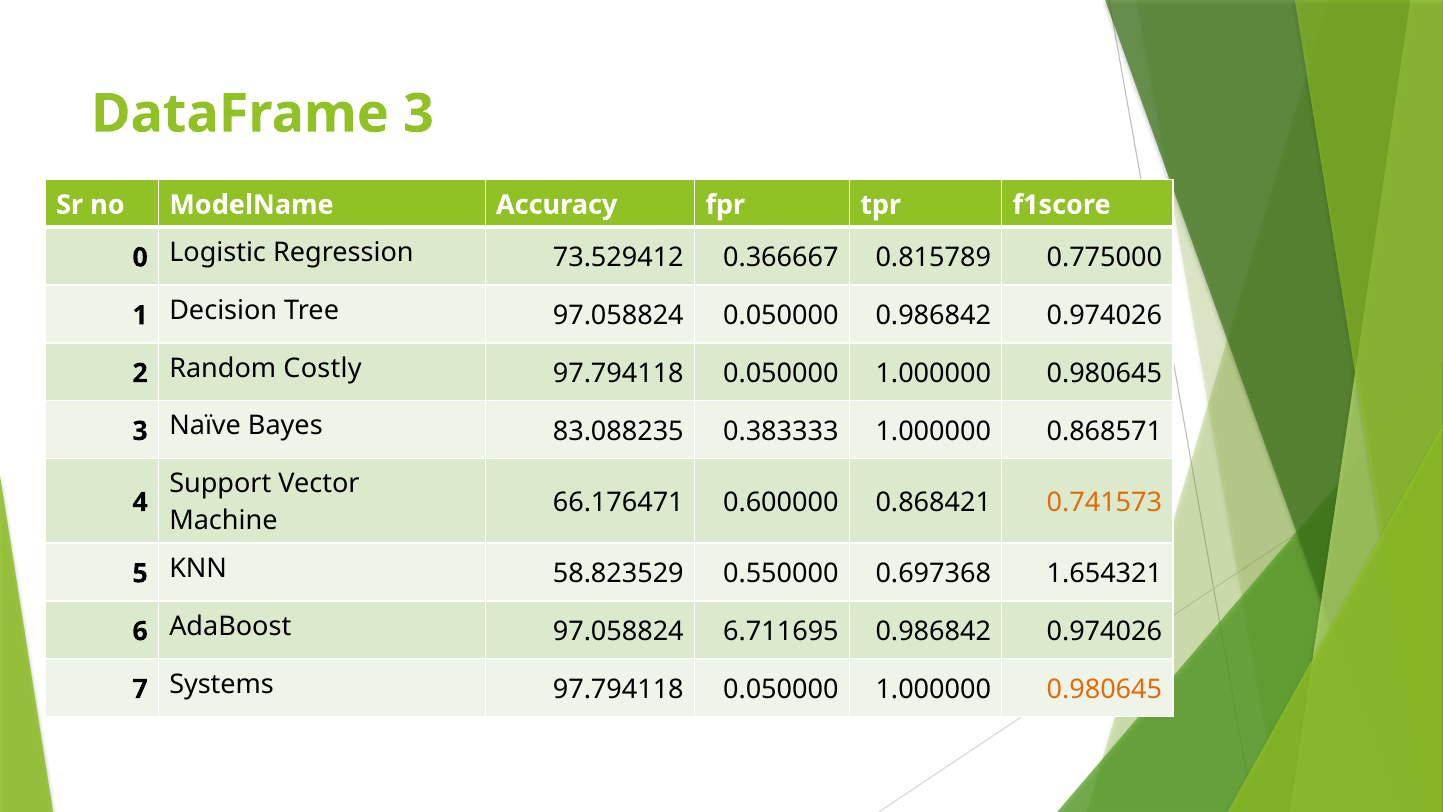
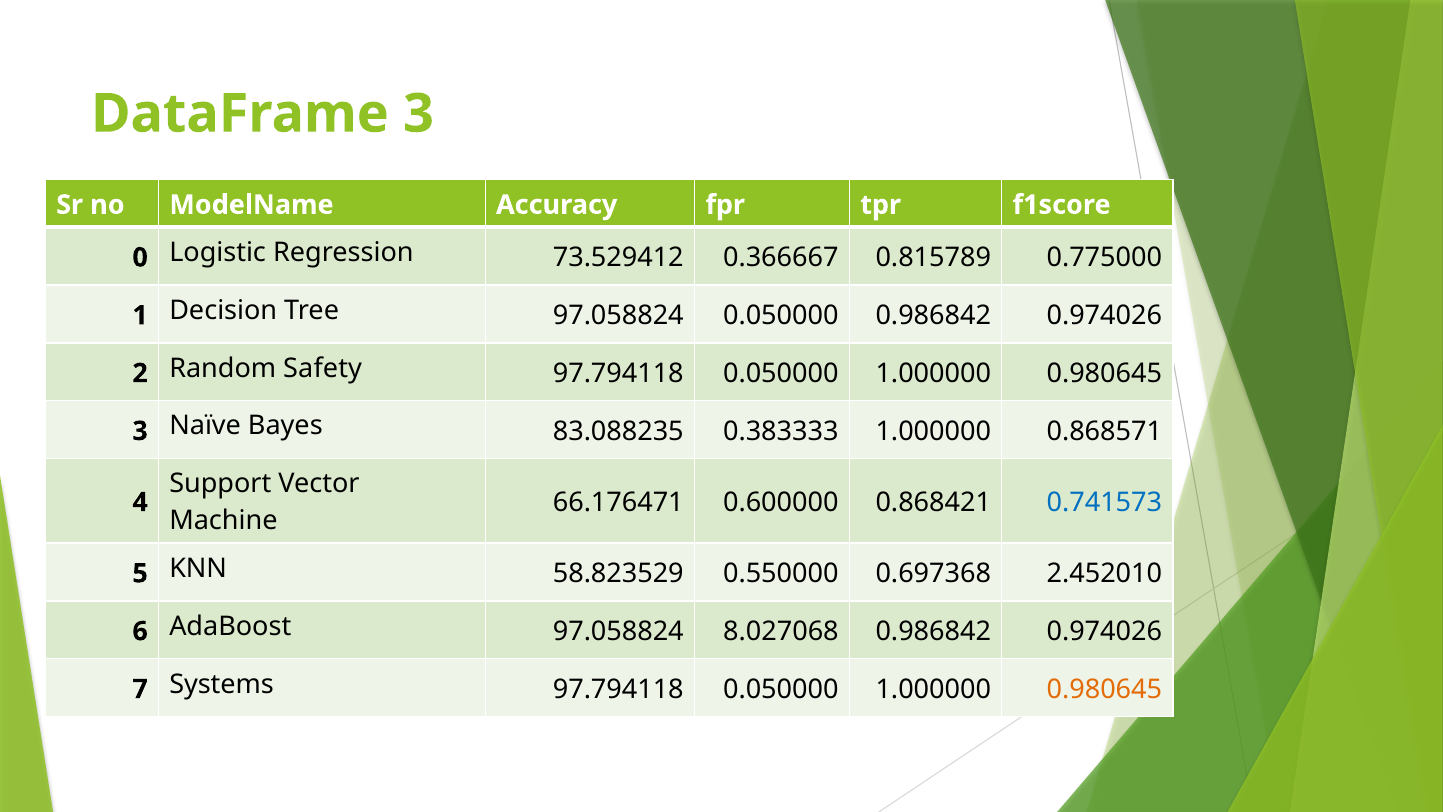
Costly: Costly -> Safety (323, 368)
0.741573 colour: orange -> blue (1104, 502)
1.654321: 1.654321 -> 2.452010 (1104, 573)
6.711695: 6.711695 -> 8.027068 (781, 631)
